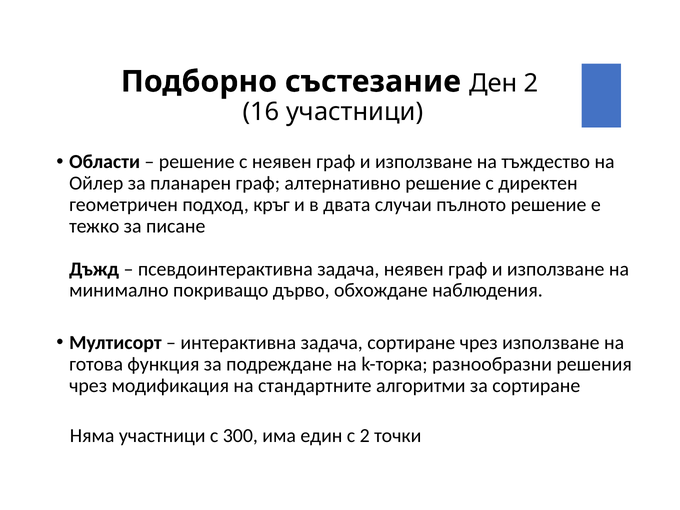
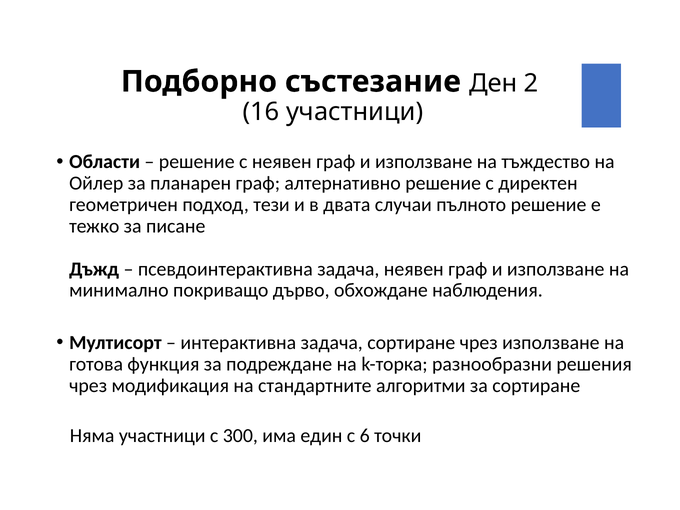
кръг: кръг -> тези (271, 205)
с 2: 2 -> 6 (365, 435)
